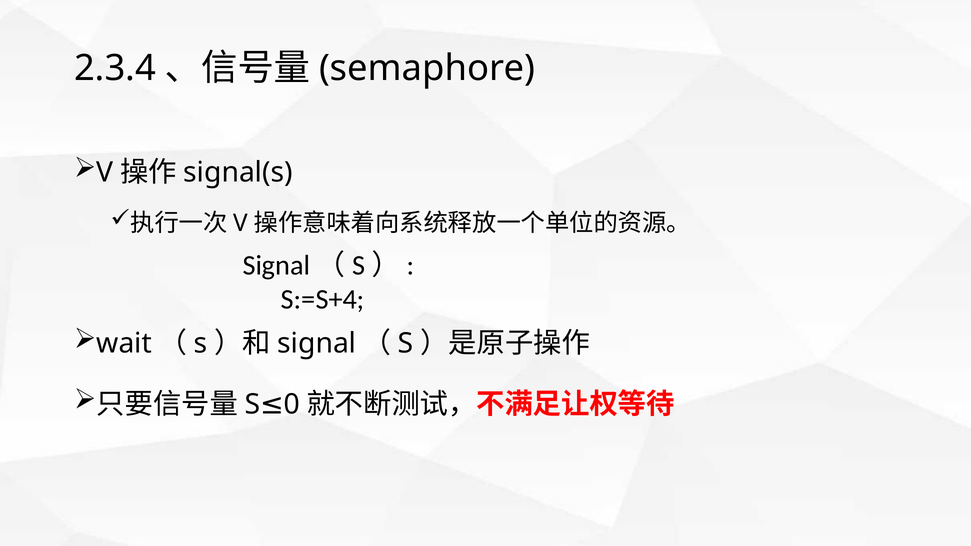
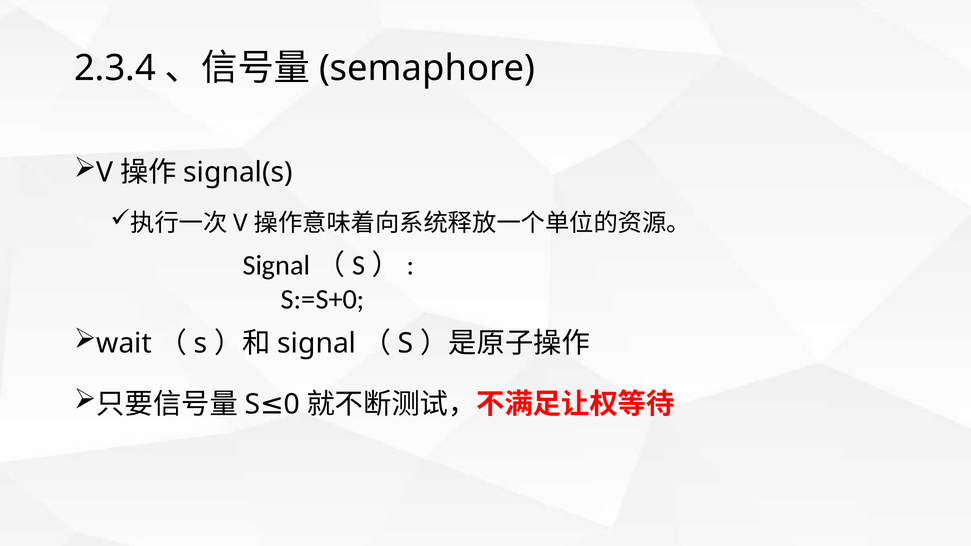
S:=S+4: S:=S+4 -> S:=S+0 (323, 299)
